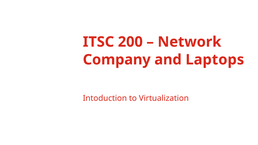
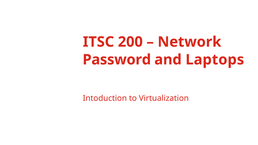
Company: Company -> Password (117, 60)
